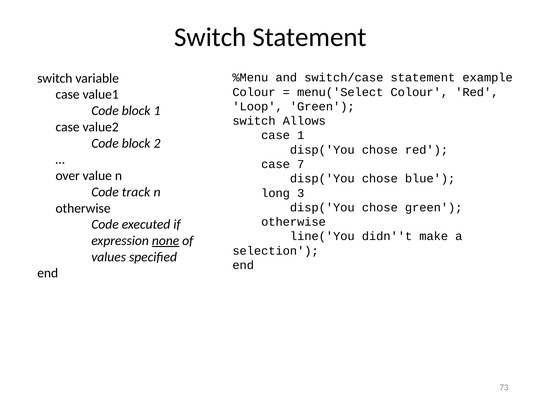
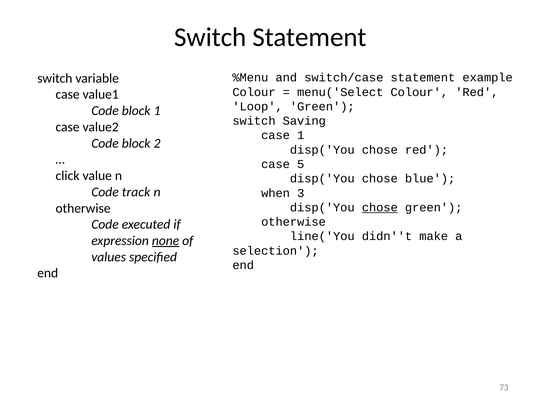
Allows: Allows -> Saving (304, 121)
7: 7 -> 5 (301, 164)
over: over -> click (68, 176)
long: long -> when (276, 193)
chose underline: none -> present (380, 207)
